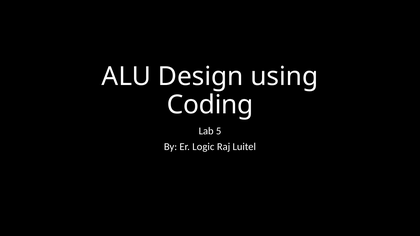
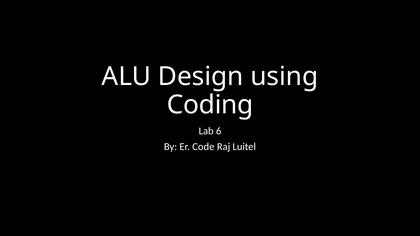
5: 5 -> 6 (219, 131)
Logic: Logic -> Code (203, 147)
